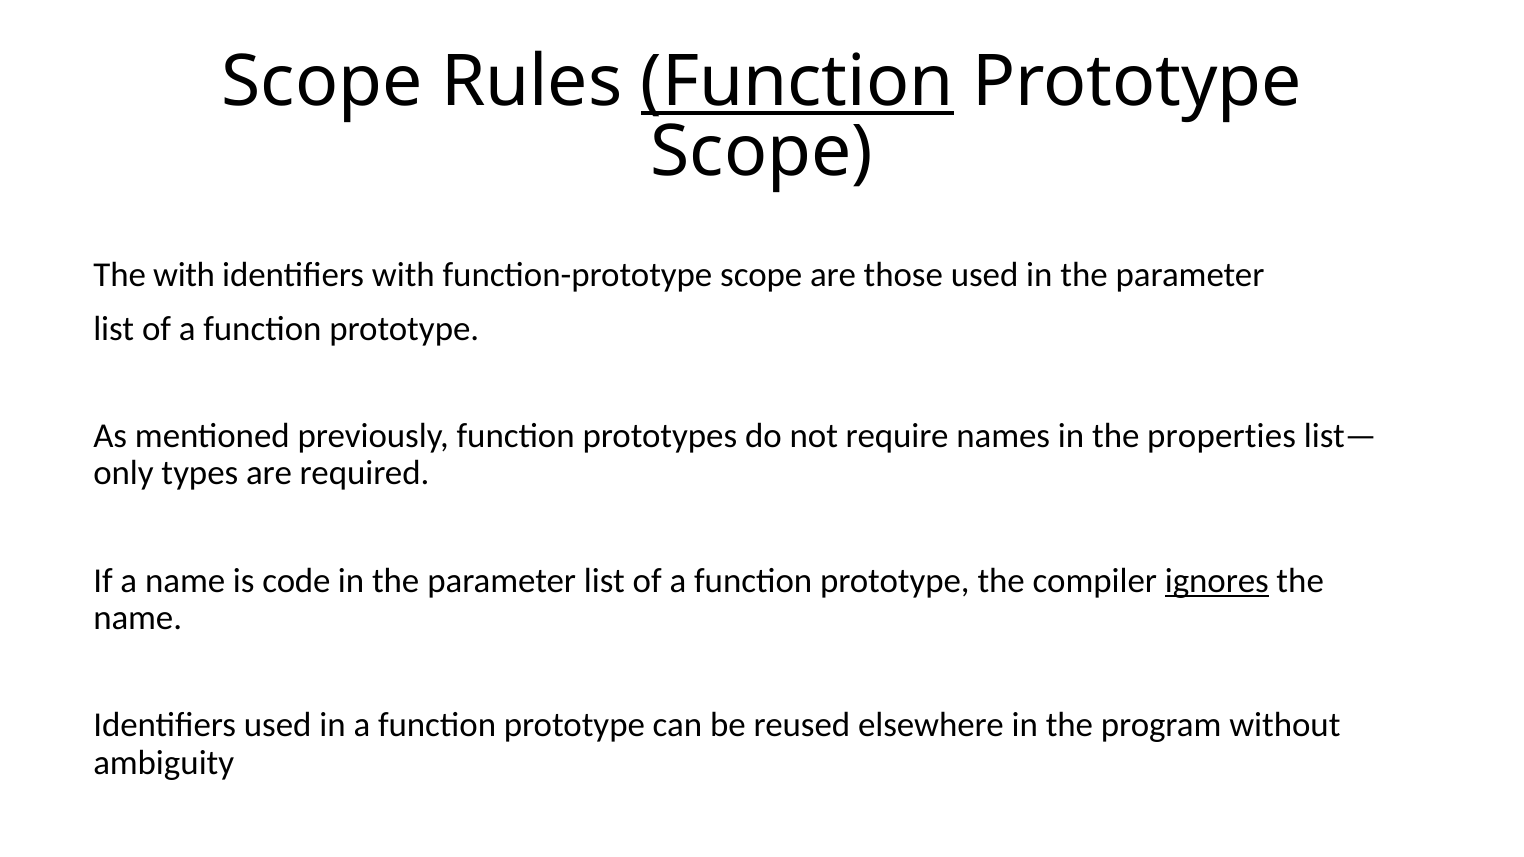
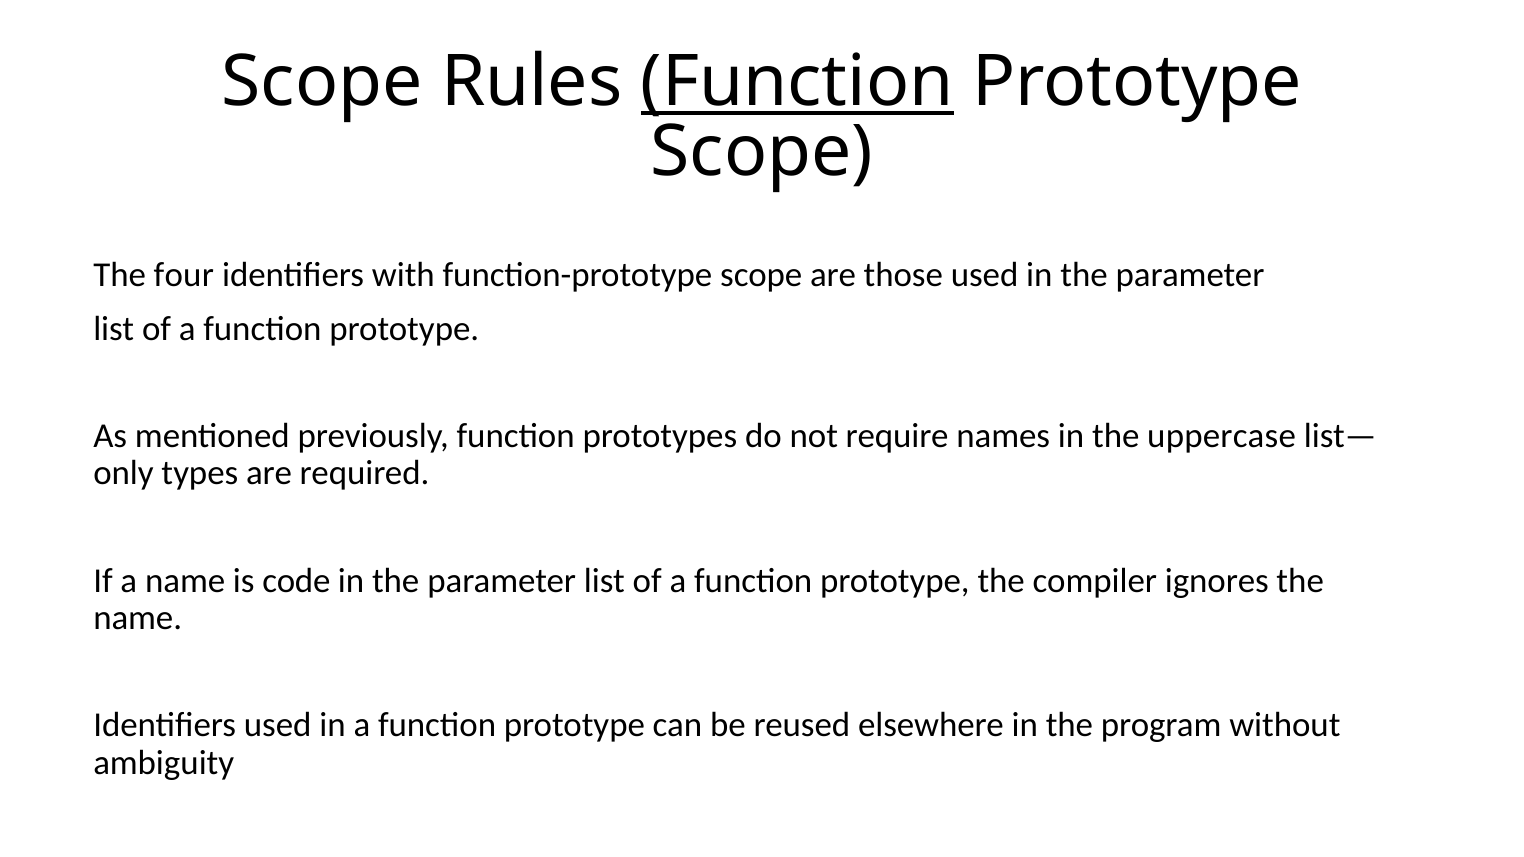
The with: with -> four (184, 275)
properties: properties -> uppercase (1222, 436)
ignores underline: present -> none (1217, 581)
